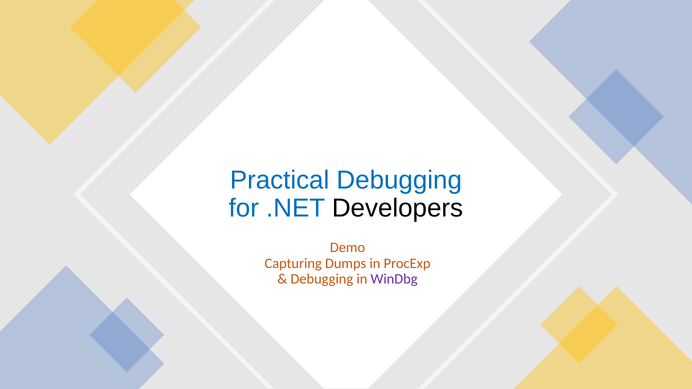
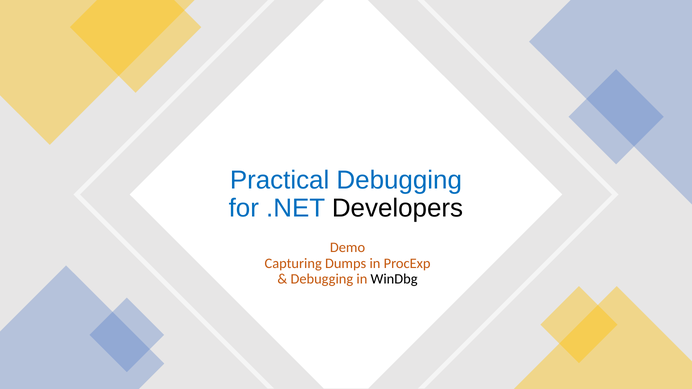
WinDbg colour: purple -> black (394, 279)
